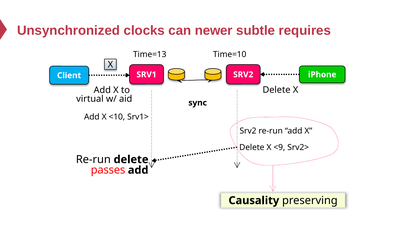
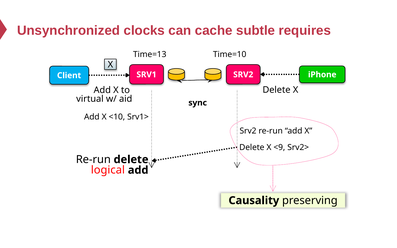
newer: newer -> cache (214, 30)
passes: passes -> logical (108, 170)
